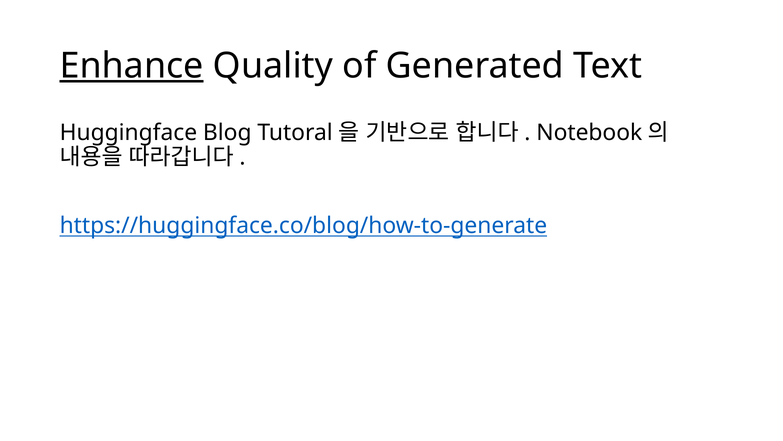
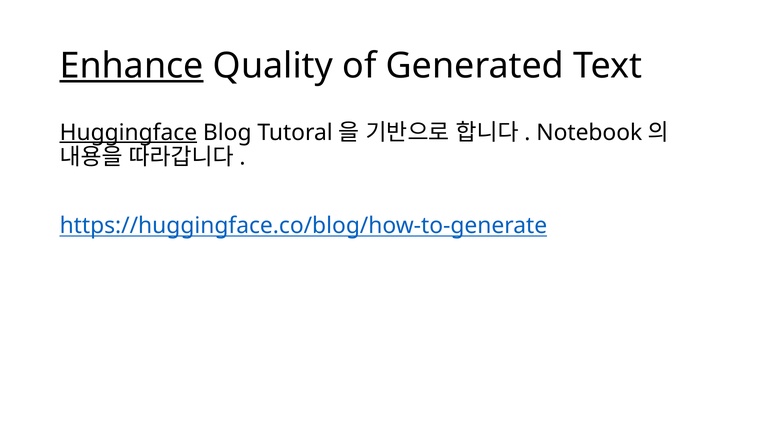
Huggingface underline: none -> present (128, 132)
